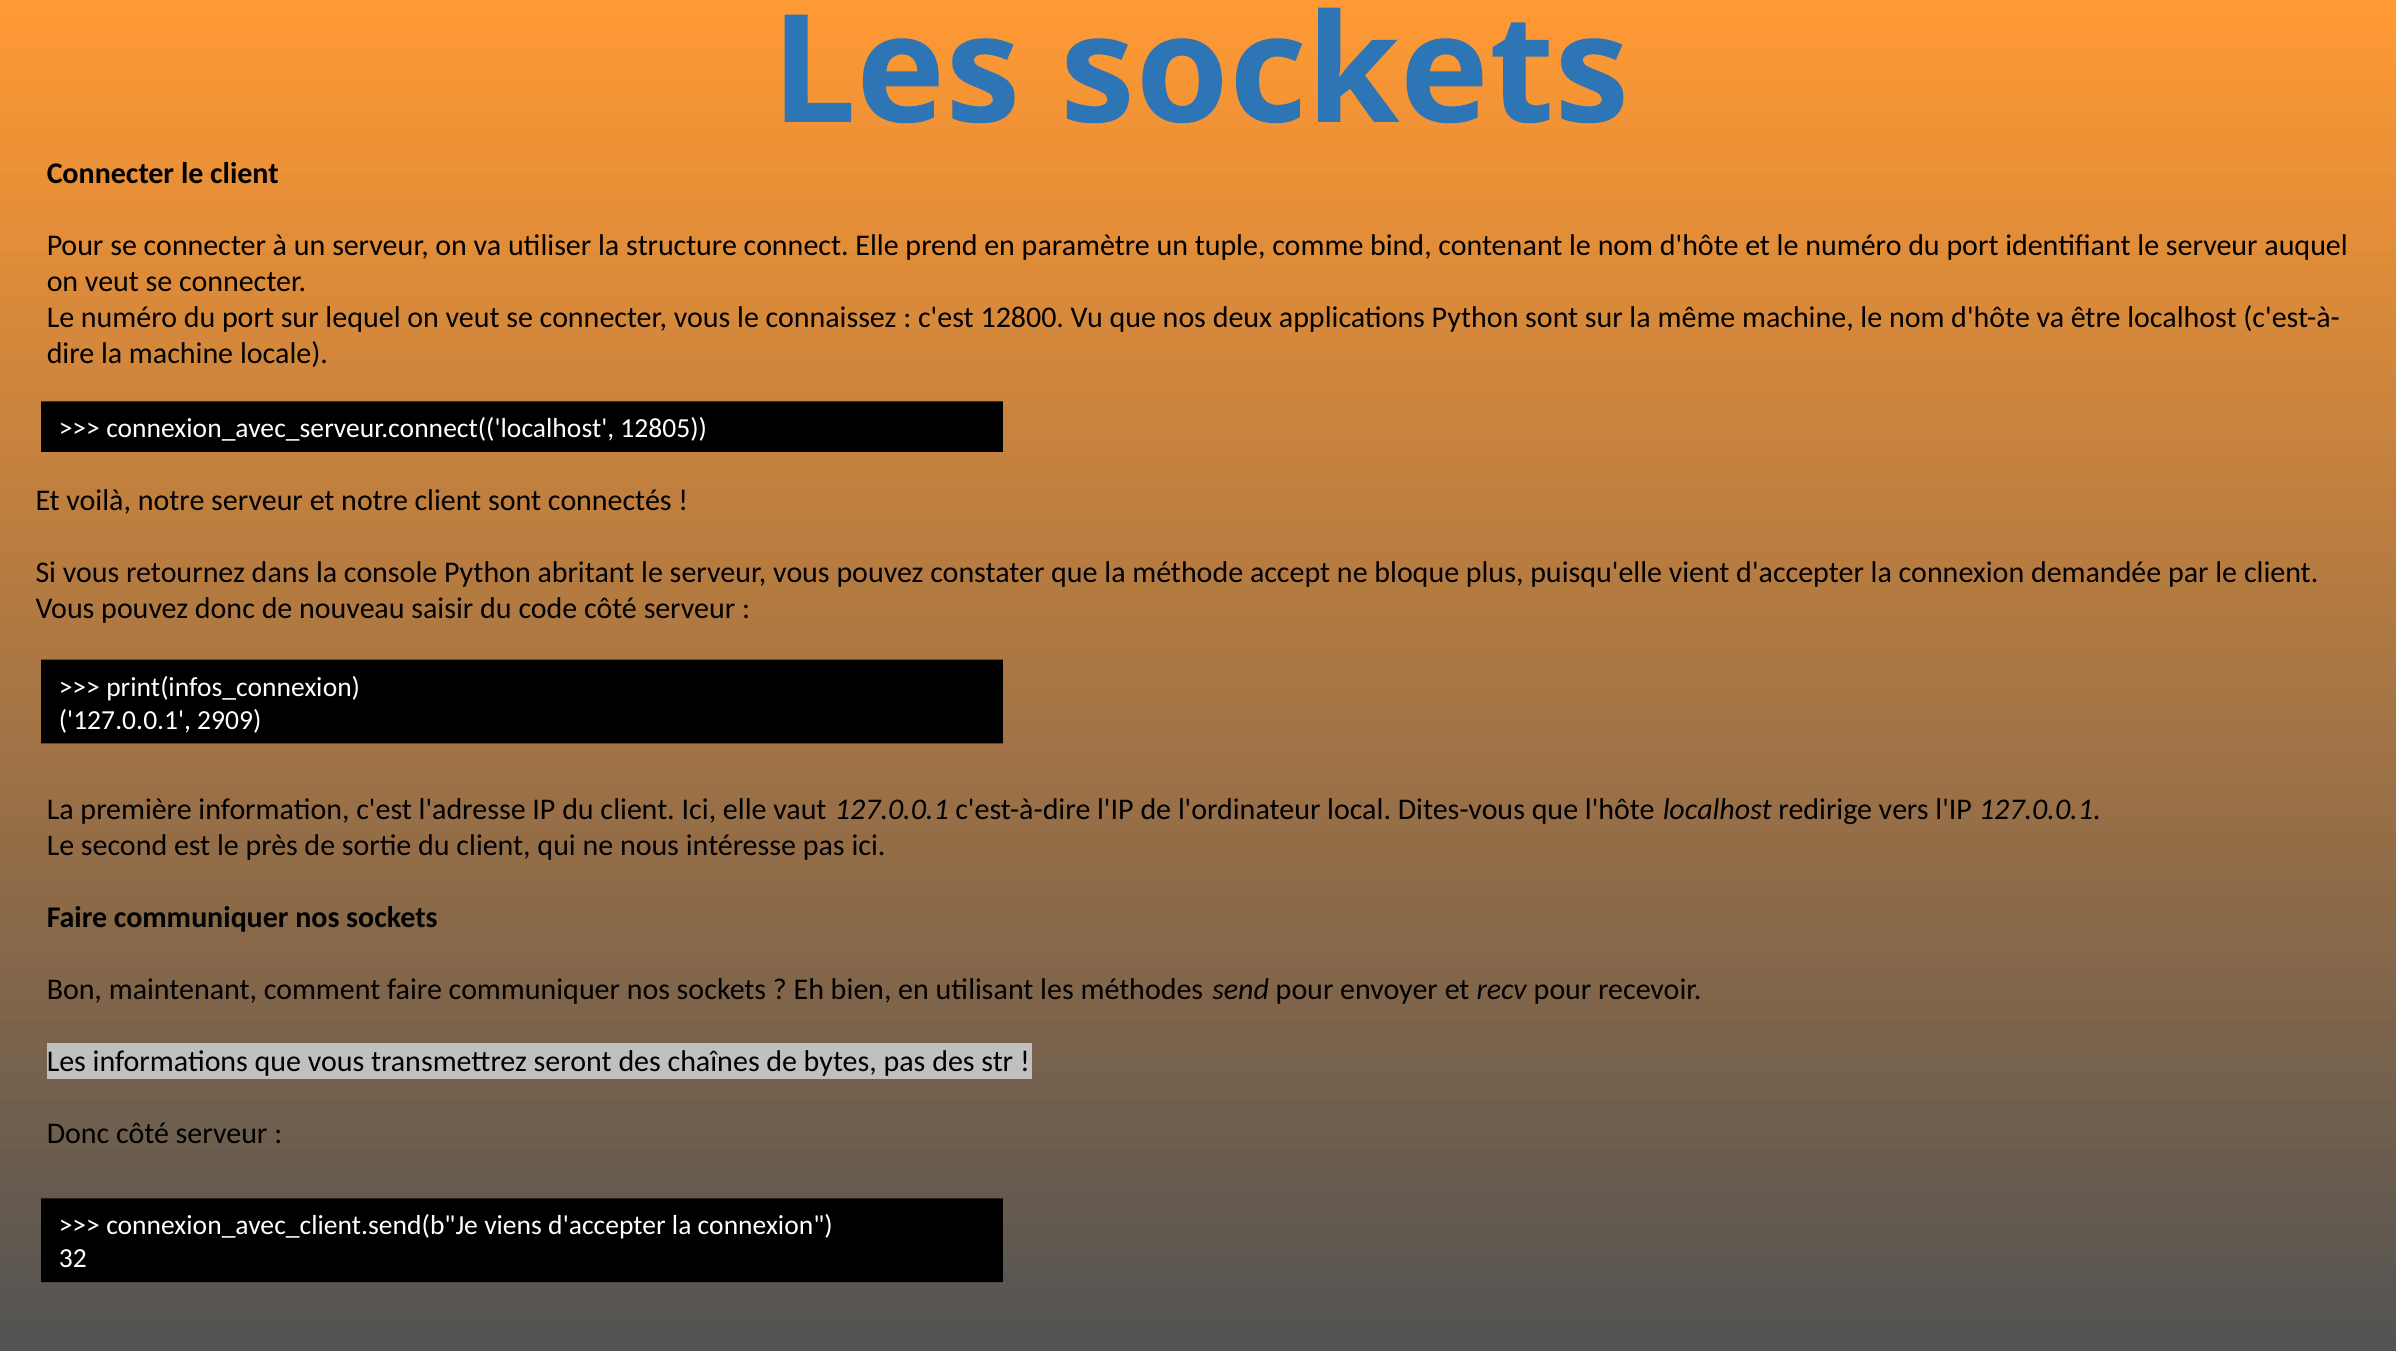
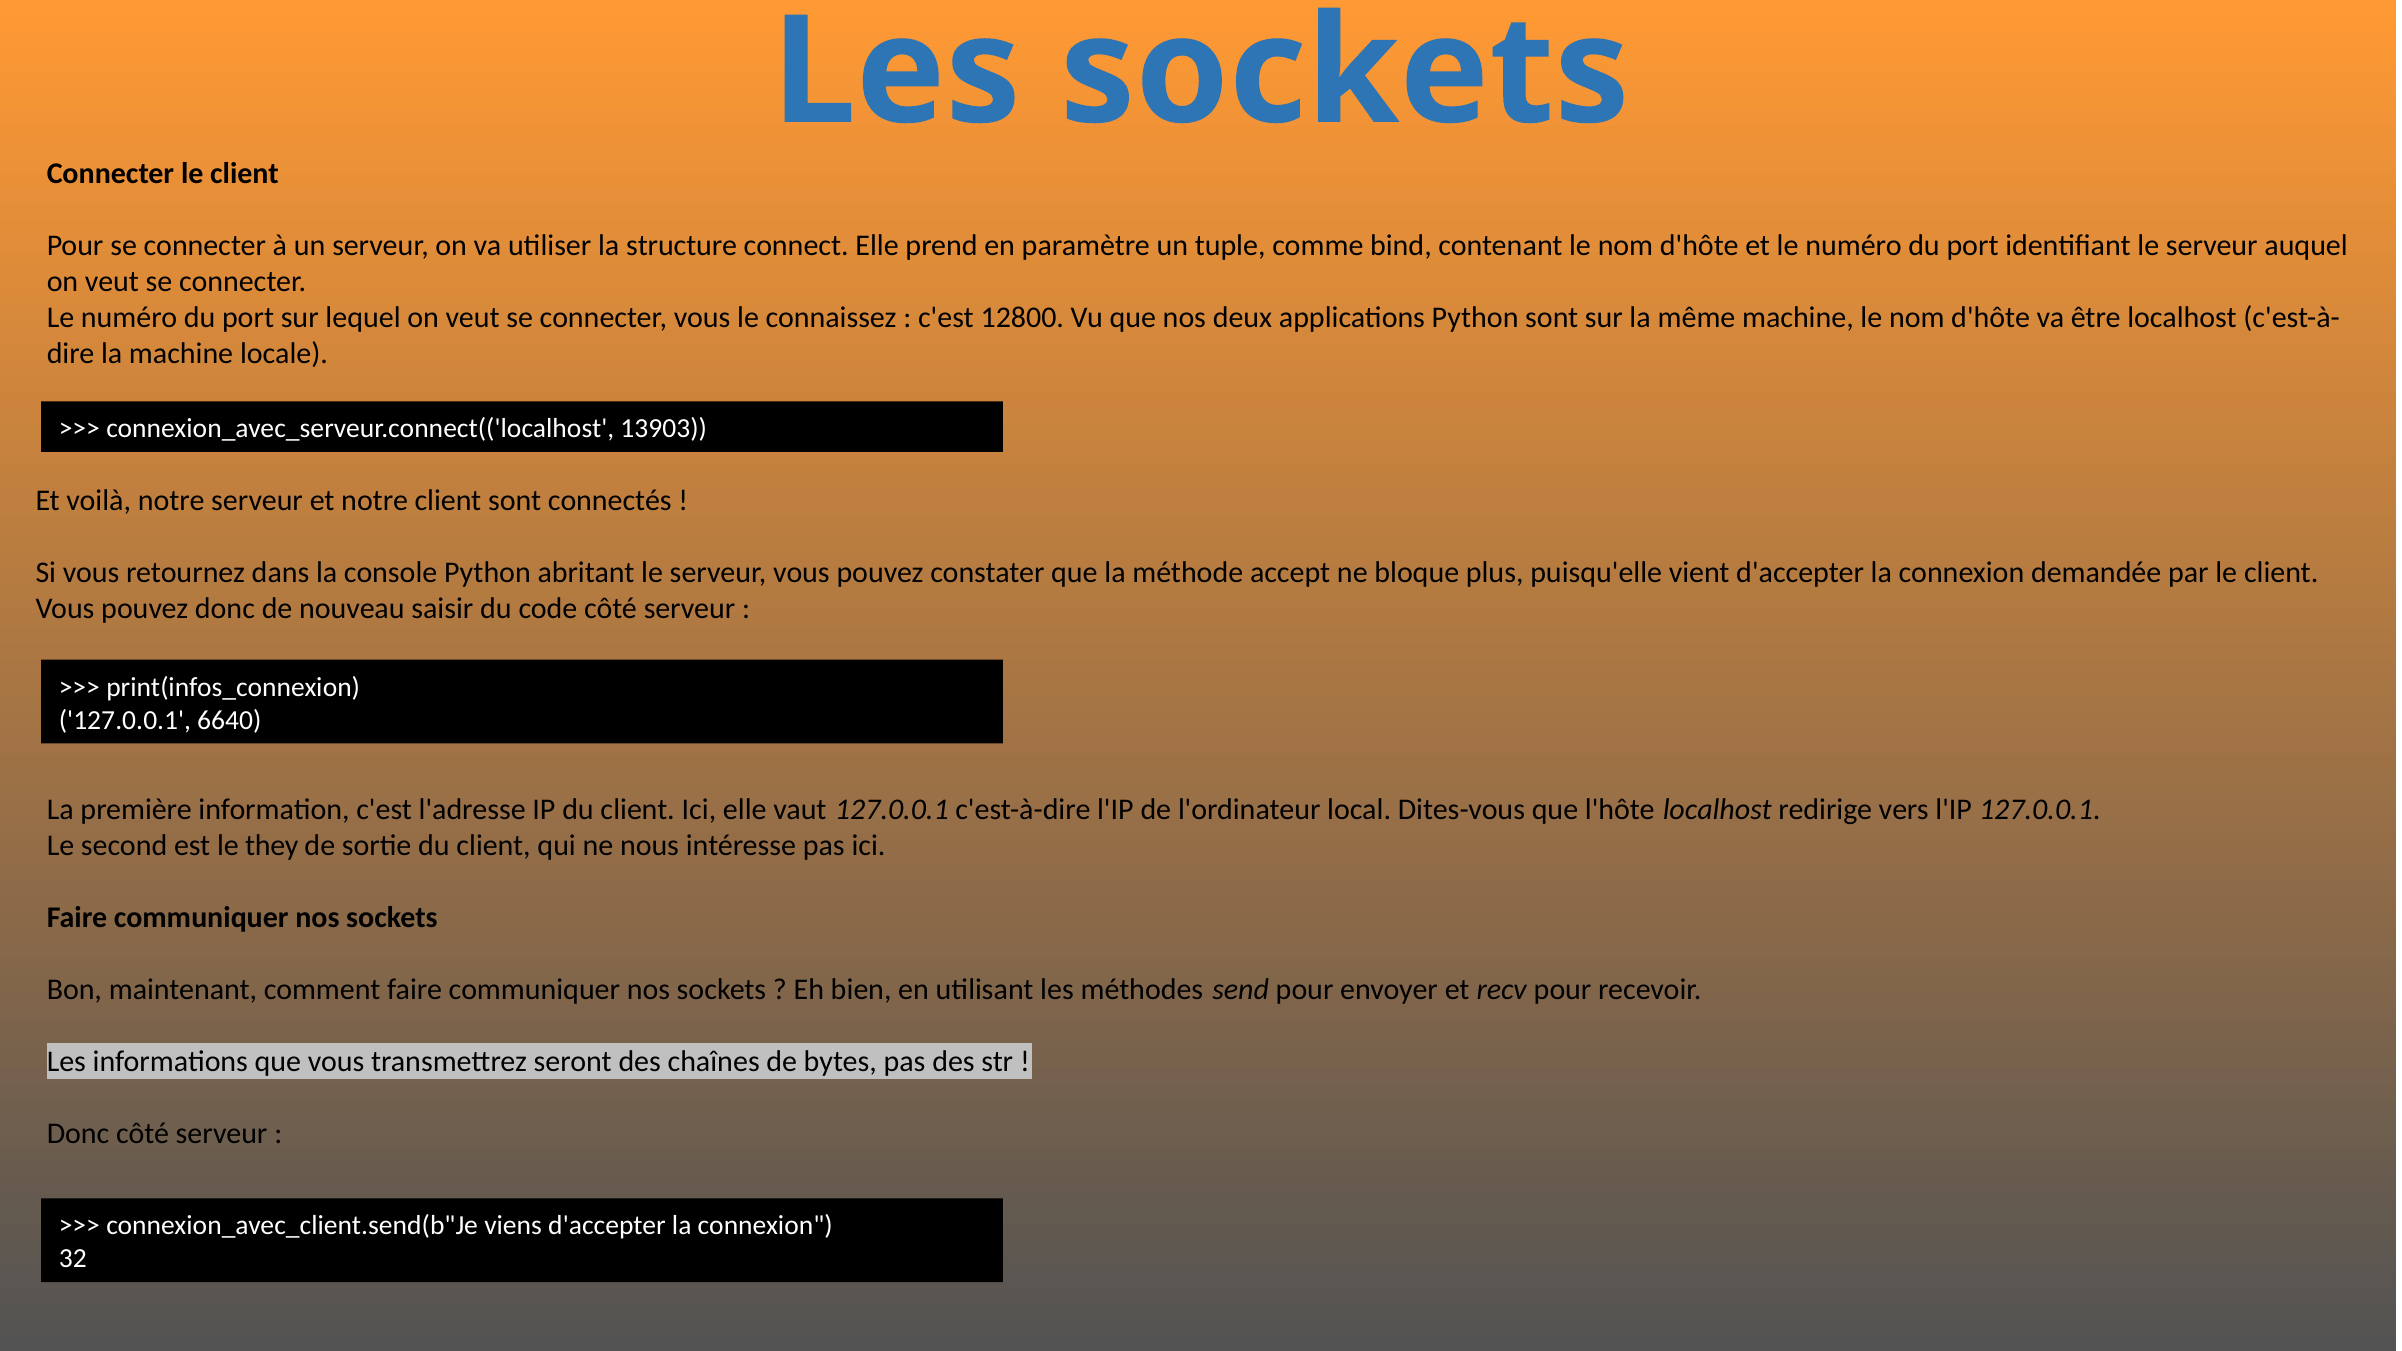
12805: 12805 -> 13903 (664, 429)
2909: 2909 -> 6640 (229, 720)
près: près -> they (272, 845)
